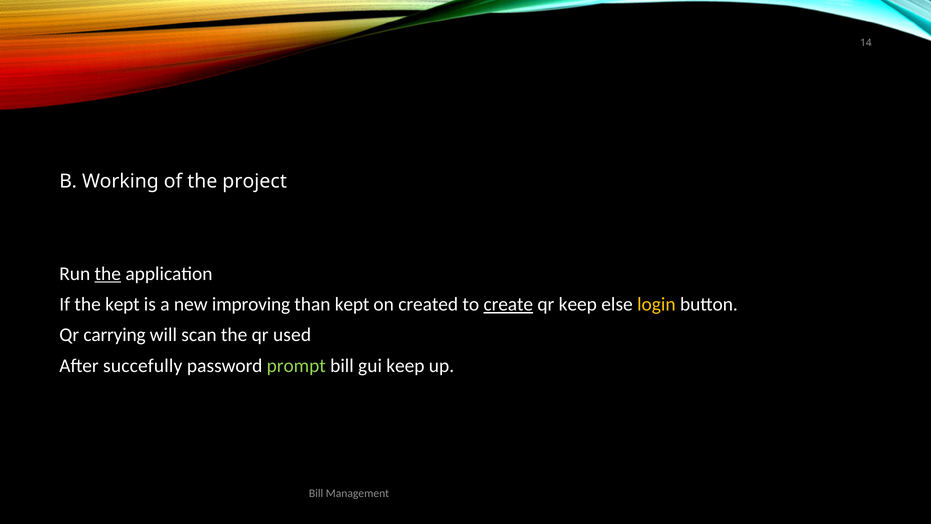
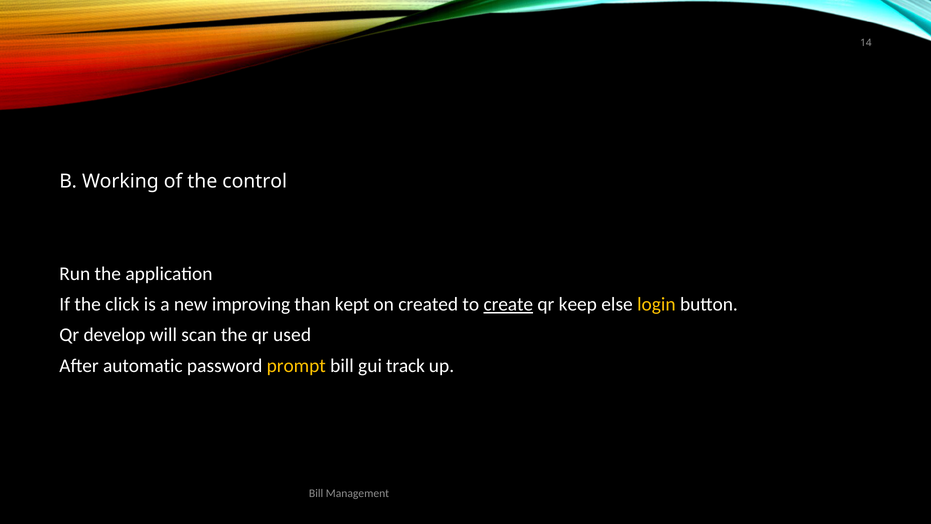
project: project -> control (255, 181)
the underline: present -> none (108, 273)
the kept: kept -> click (122, 304)
carrying: carrying -> develop (115, 335)
succefully: succefully -> automatic (143, 366)
prompt colour: light green -> yellow (296, 366)
gui keep: keep -> track (405, 366)
